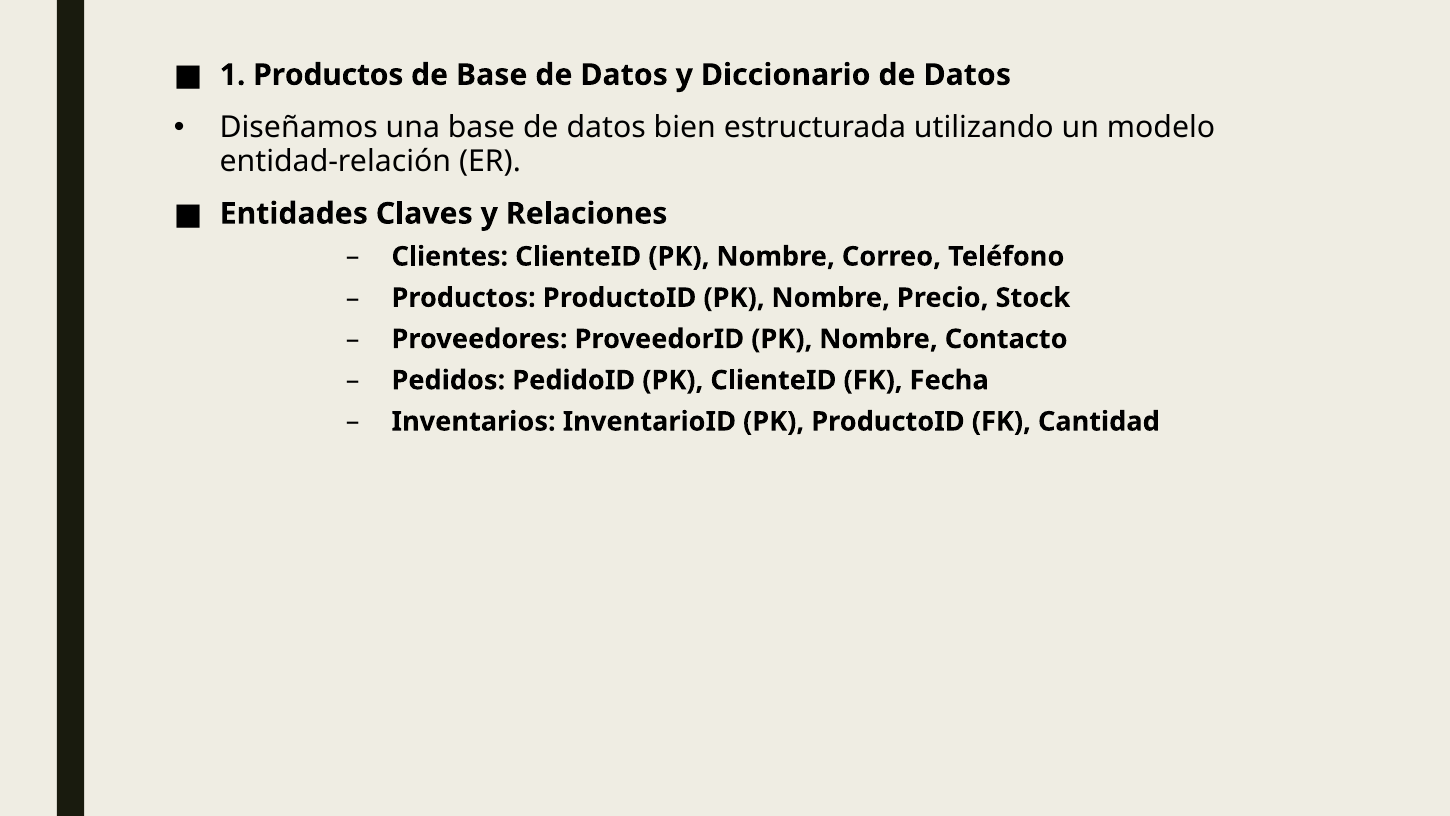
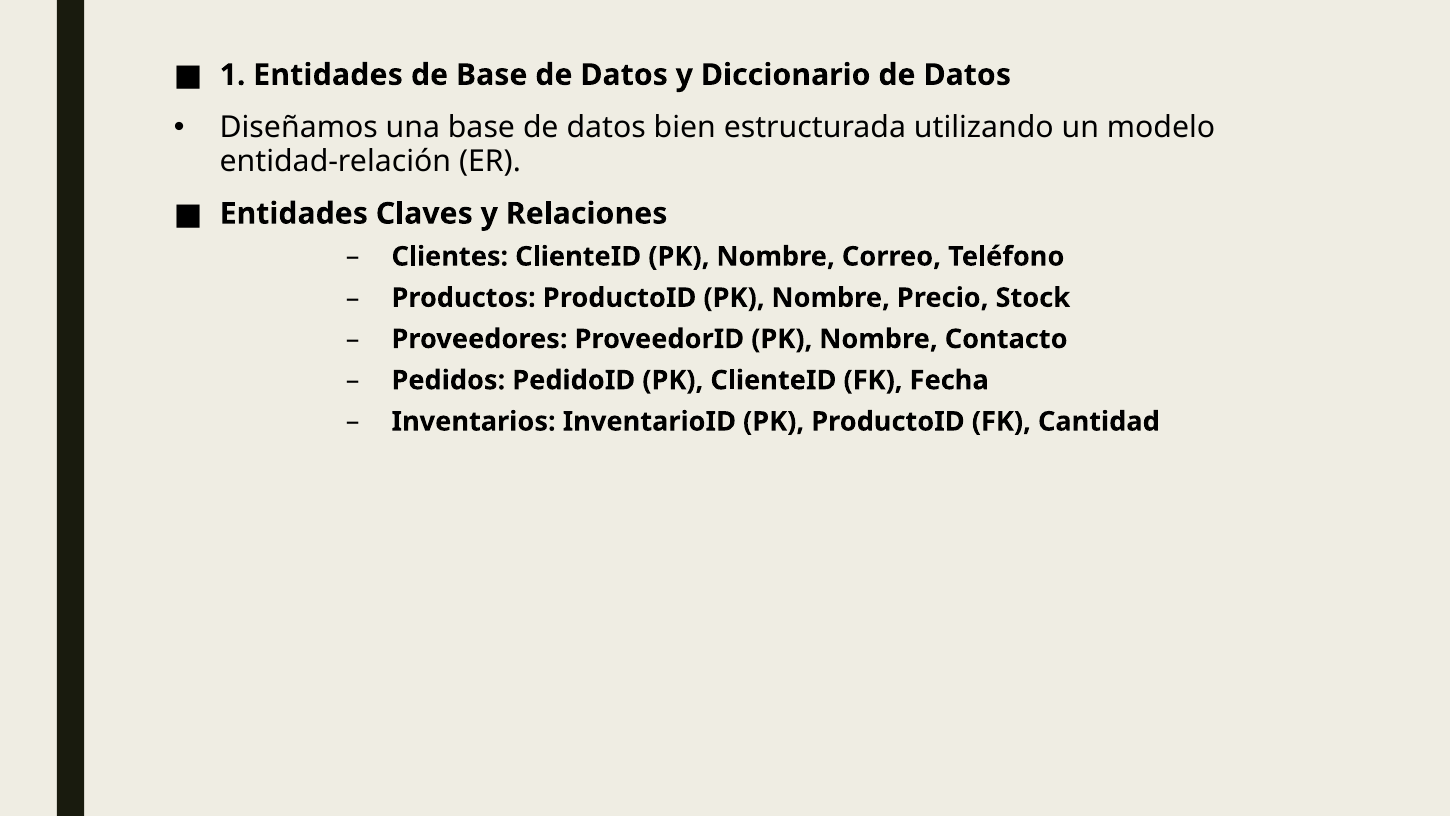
1 Productos: Productos -> Entidades (328, 75)
